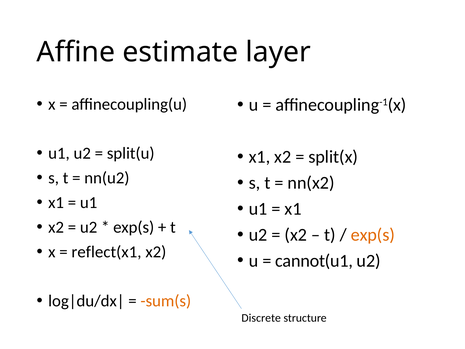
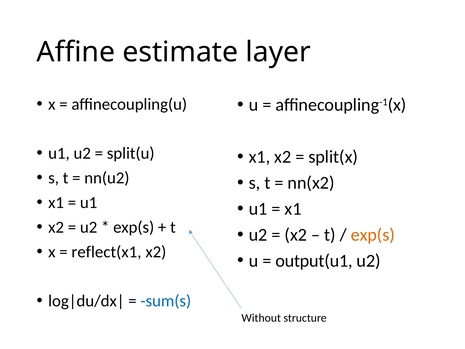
cannot(u1: cannot(u1 -> output(u1 (314, 261)
sum(s colour: orange -> blue (166, 301)
Discrete: Discrete -> Without (261, 318)
